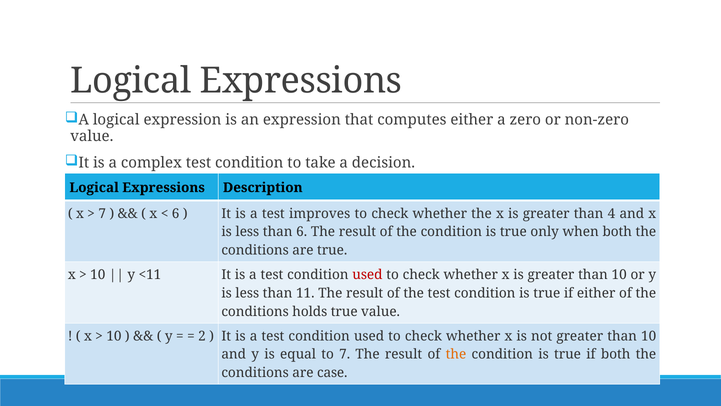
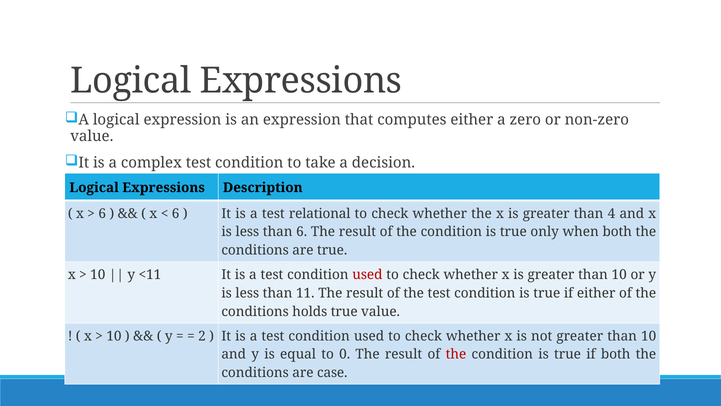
7: 7 -> 6 (102, 213)
improves: improves -> relational (320, 213)
to 7: 7 -> 0 (345, 354)
the colour: orange -> red (456, 354)
